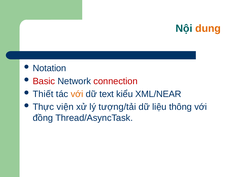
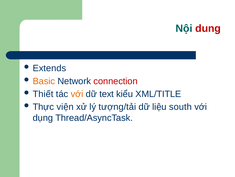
dung colour: orange -> red (208, 28)
Notation: Notation -> Extends (49, 68)
Basic colour: red -> orange (44, 81)
XML/NEAR: XML/NEAR -> XML/TITLE (158, 94)
thông: thông -> south (180, 106)
đồng: đồng -> dụng (43, 117)
